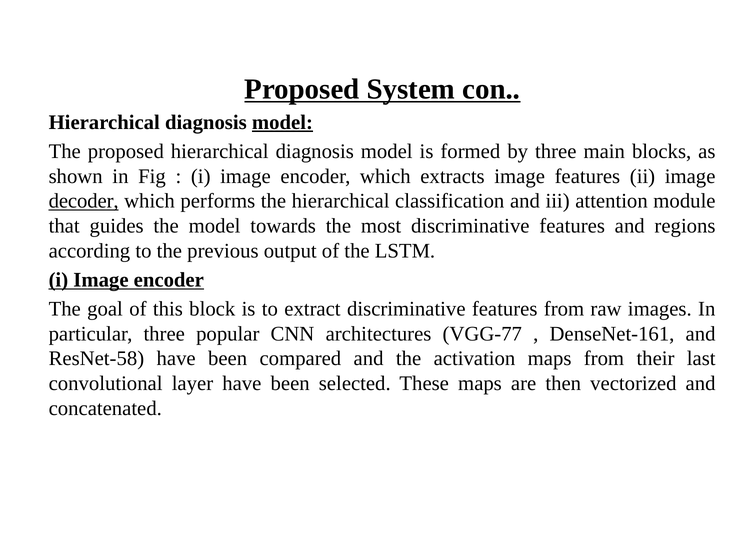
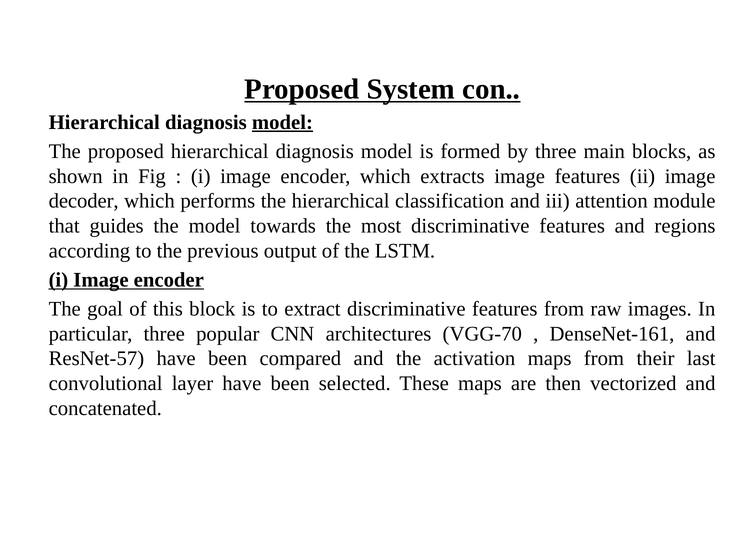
decoder underline: present -> none (84, 201)
VGG-77: VGG-77 -> VGG-70 (482, 334)
ResNet-58: ResNet-58 -> ResNet-57 (96, 358)
